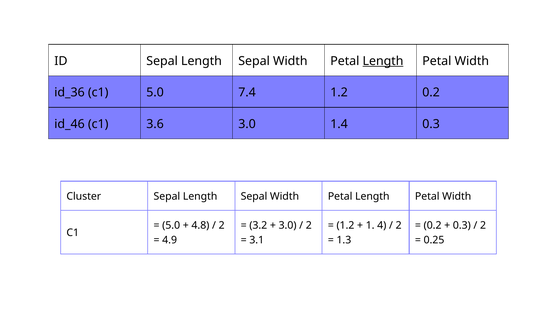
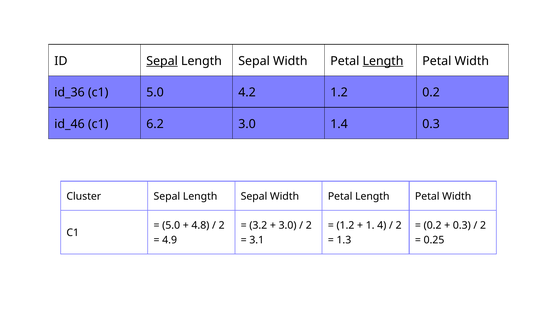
Sepal underline: none -> present (162, 61)
7.4: 7.4 -> 4.2 (247, 93)
3.6: 3.6 -> 6.2 (155, 124)
